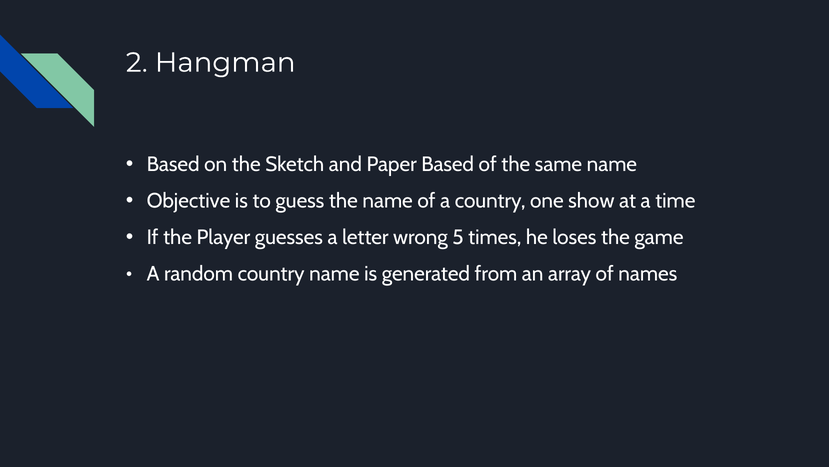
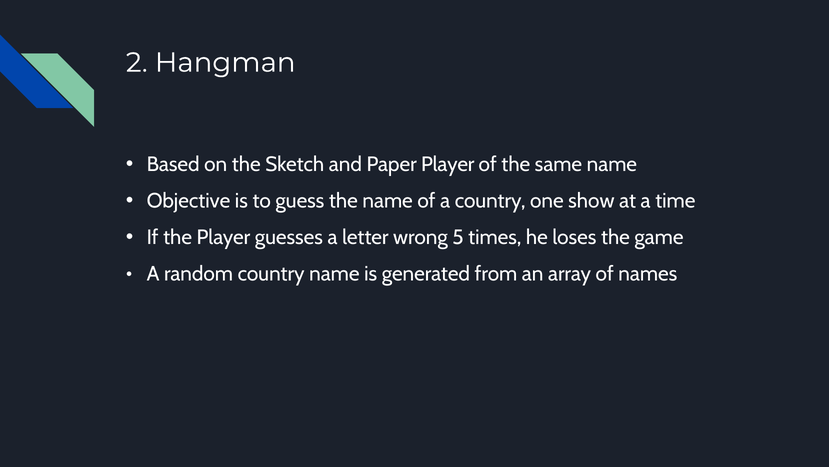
Paper Based: Based -> Player (448, 164)
